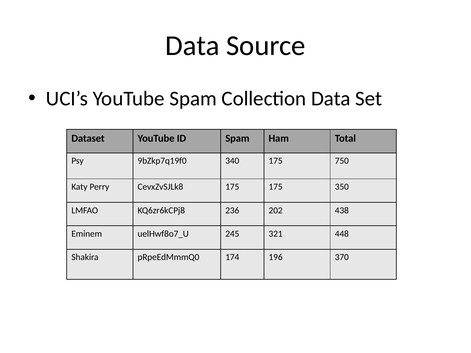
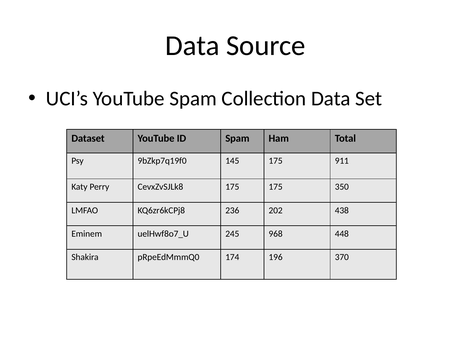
340: 340 -> 145 (232, 161)
750: 750 -> 911 (342, 161)
321: 321 -> 968 (276, 234)
